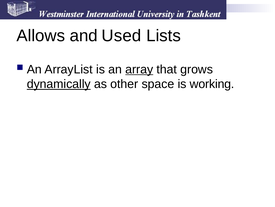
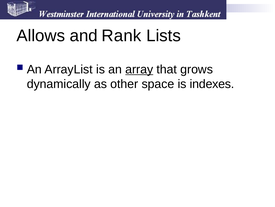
Used: Used -> Rank (121, 36)
dynamically underline: present -> none (59, 84)
working: working -> indexes (212, 84)
